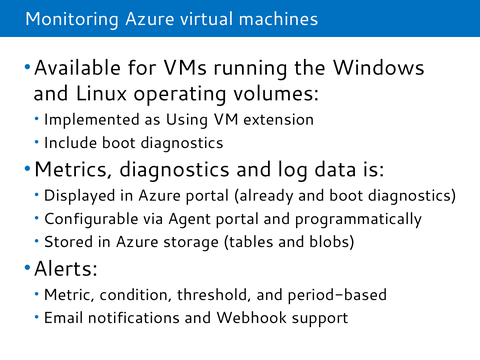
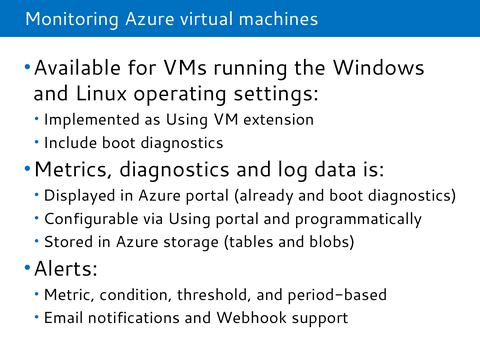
volumes: volumes -> settings (276, 93)
via Agent: Agent -> Using (189, 219)
